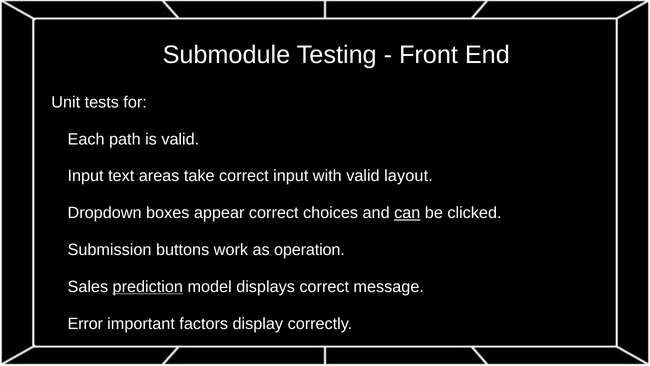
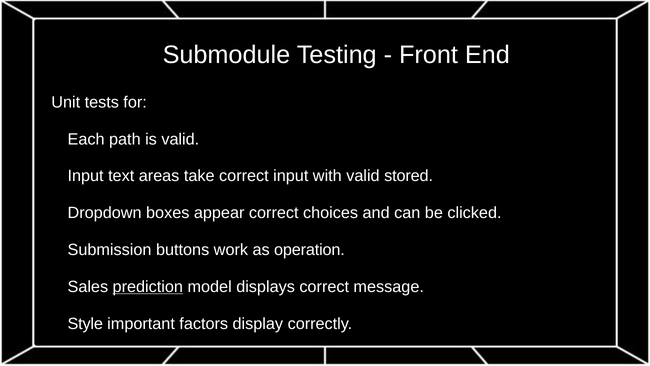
layout: layout -> stored (409, 176)
can underline: present -> none (407, 213)
Error: Error -> Style (85, 323)
